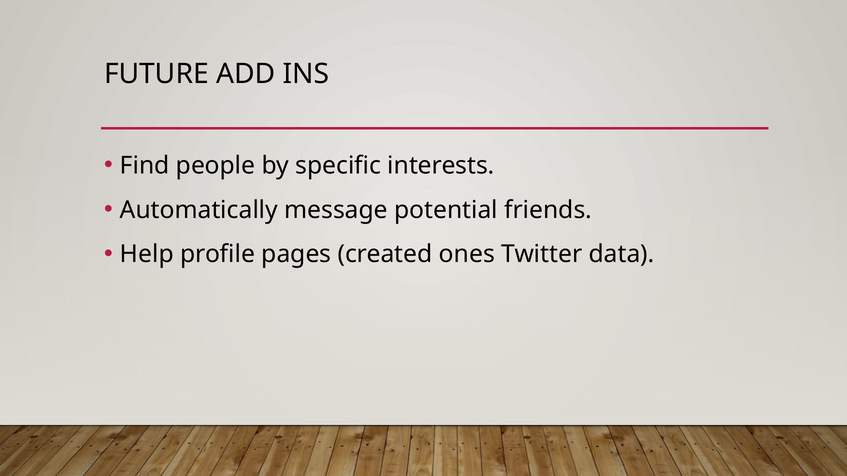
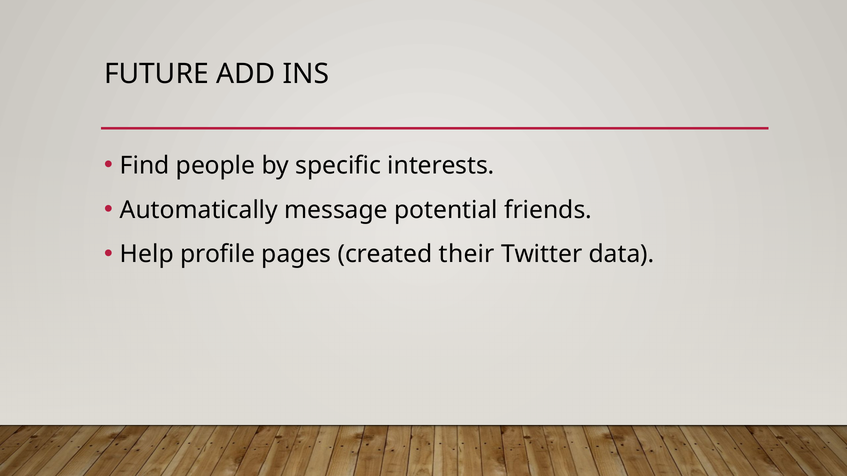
ones: ones -> their (467, 254)
